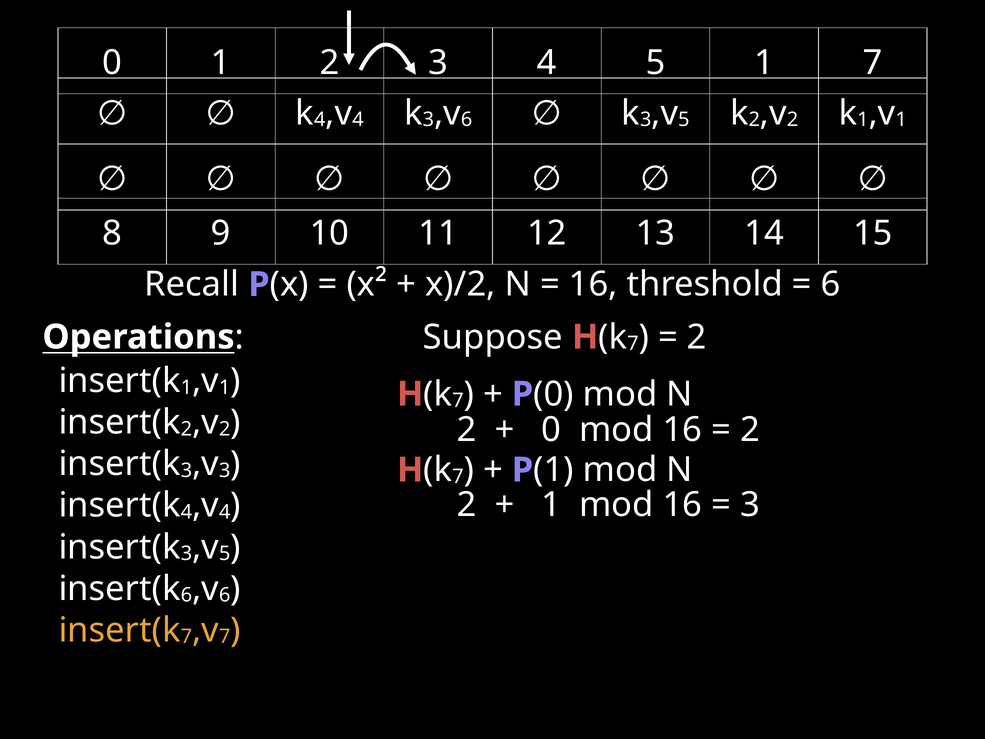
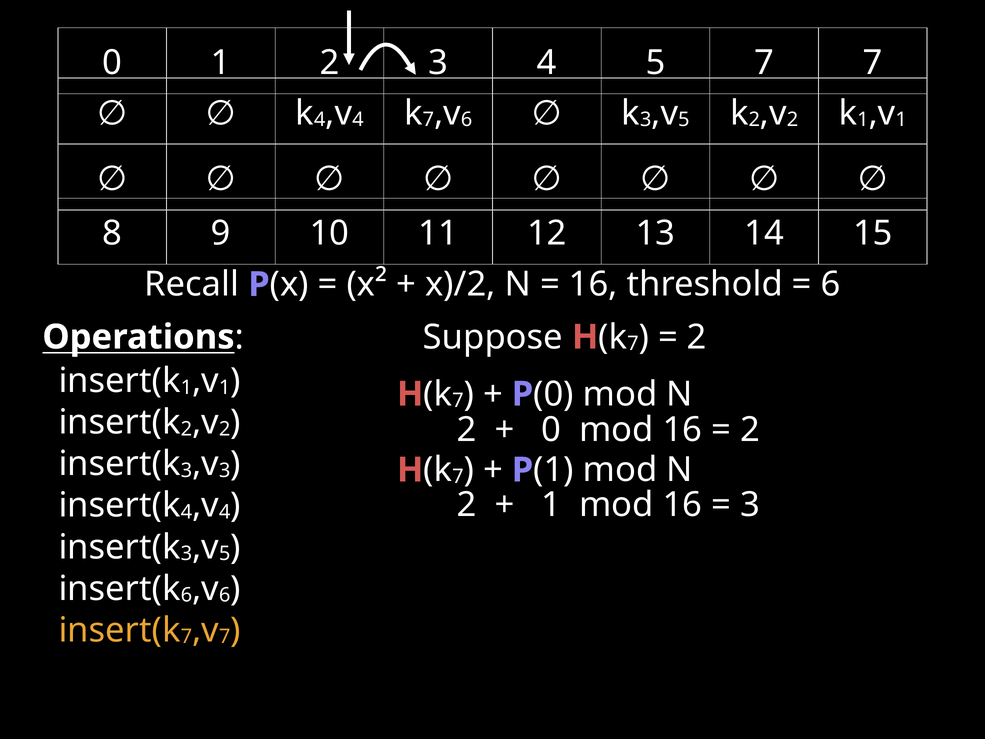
5 1: 1 -> 7 (764, 63)
3: 3 -> 7 (428, 120)
